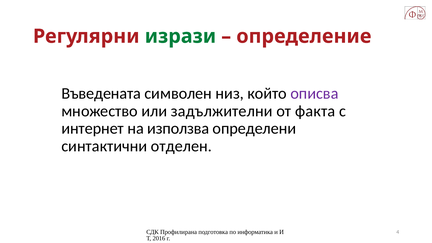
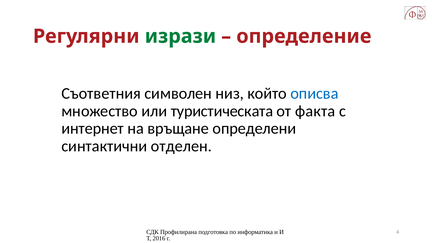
Въведената: Въведената -> Съответния (101, 93)
описва colour: purple -> blue (314, 93)
задължителни: задължителни -> туристическата (222, 111)
използва: използва -> връщане (178, 129)
